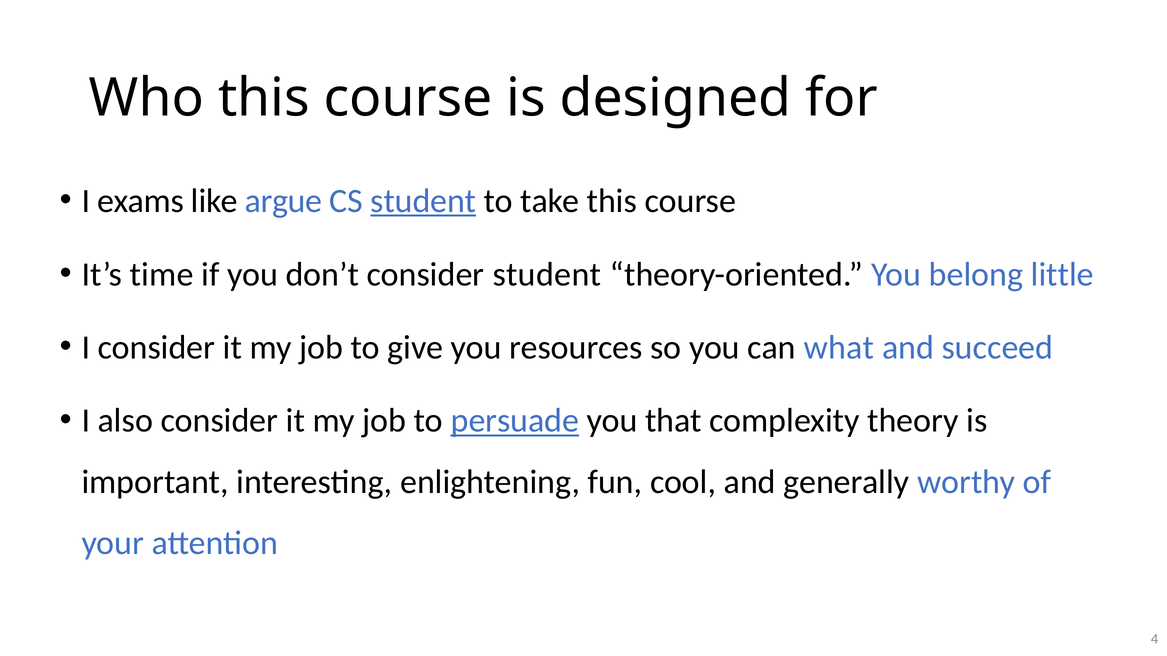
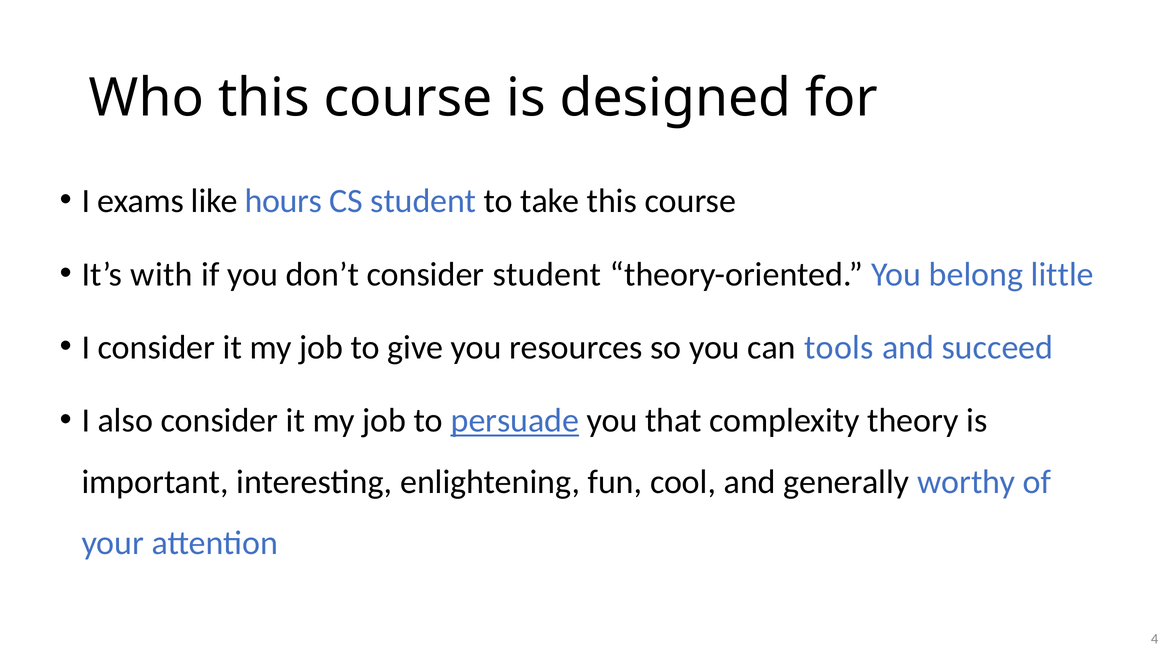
argue: argue -> hours (284, 201)
student underline: present -> none (423, 201)
time: time -> with (162, 274)
what: what -> tools (839, 348)
